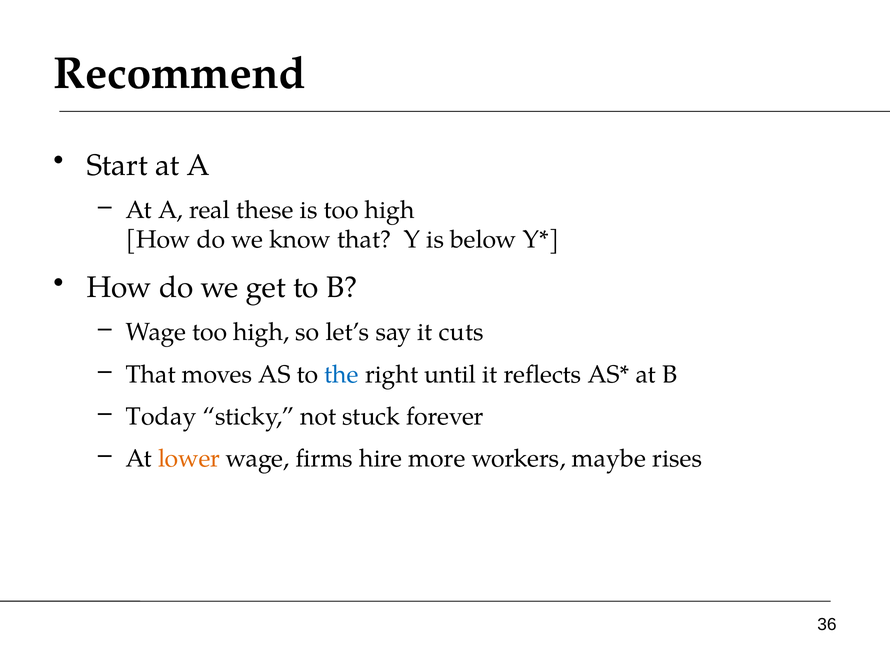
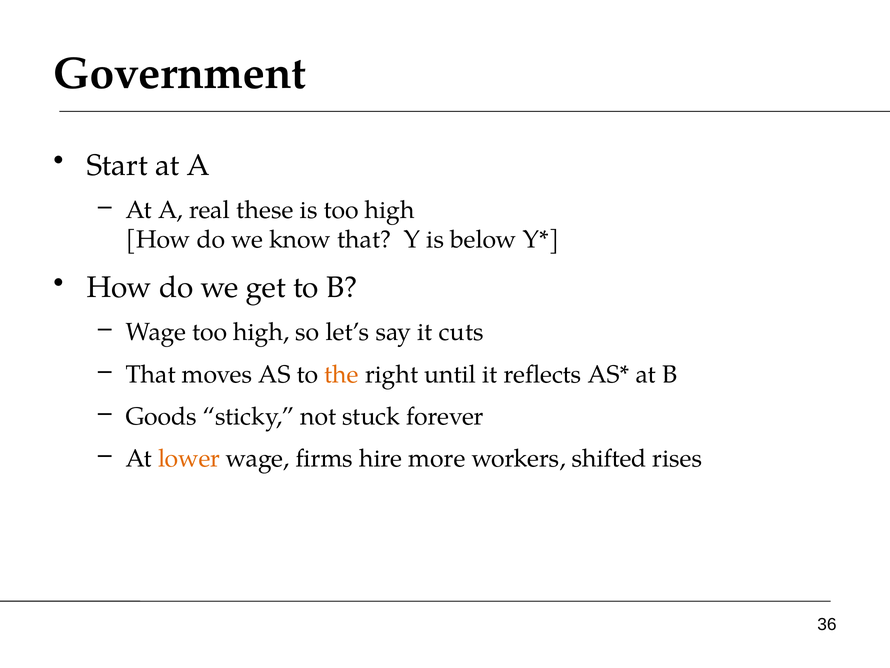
Recommend: Recommend -> Government (180, 74)
the colour: blue -> orange (342, 374)
Today: Today -> Goods (161, 416)
maybe: maybe -> shifted (609, 458)
